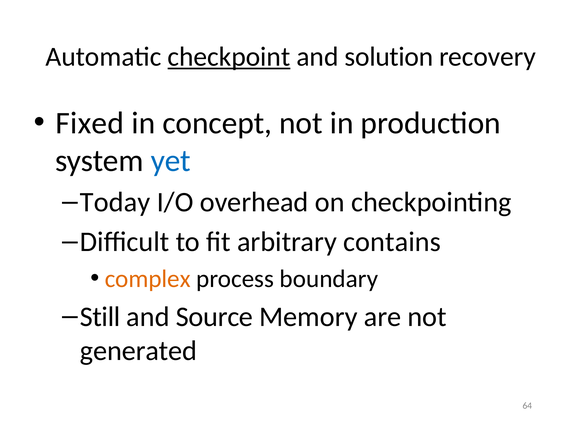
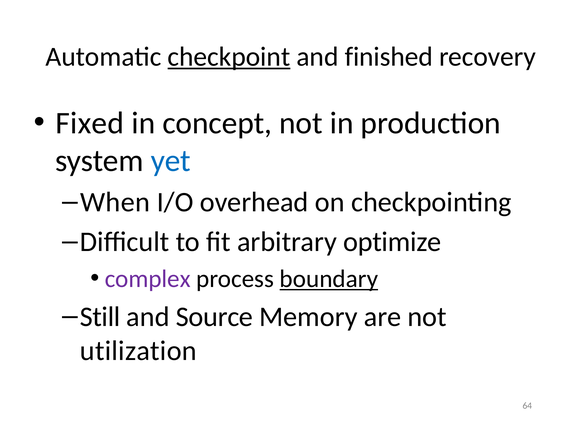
solution: solution -> finished (389, 57)
Today: Today -> When (115, 202)
contains: contains -> optimize (392, 242)
complex colour: orange -> purple (148, 278)
boundary underline: none -> present (329, 278)
generated: generated -> utilization (138, 350)
